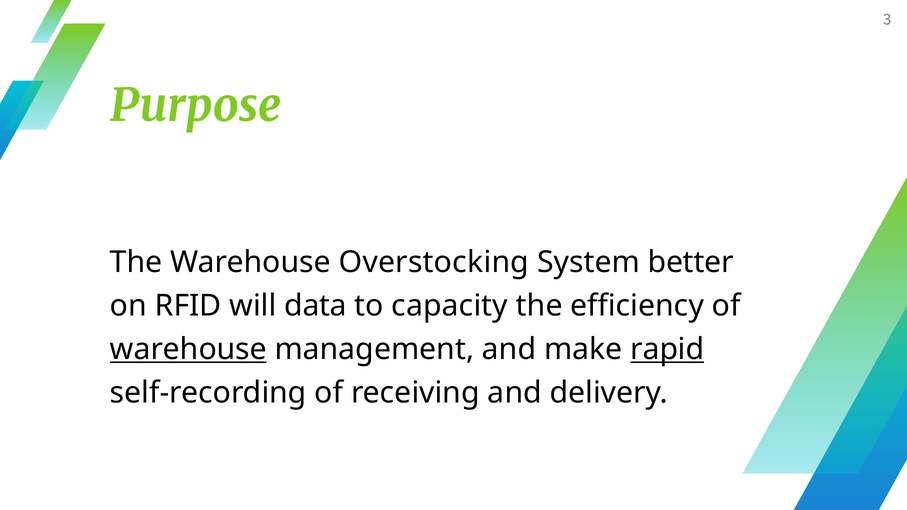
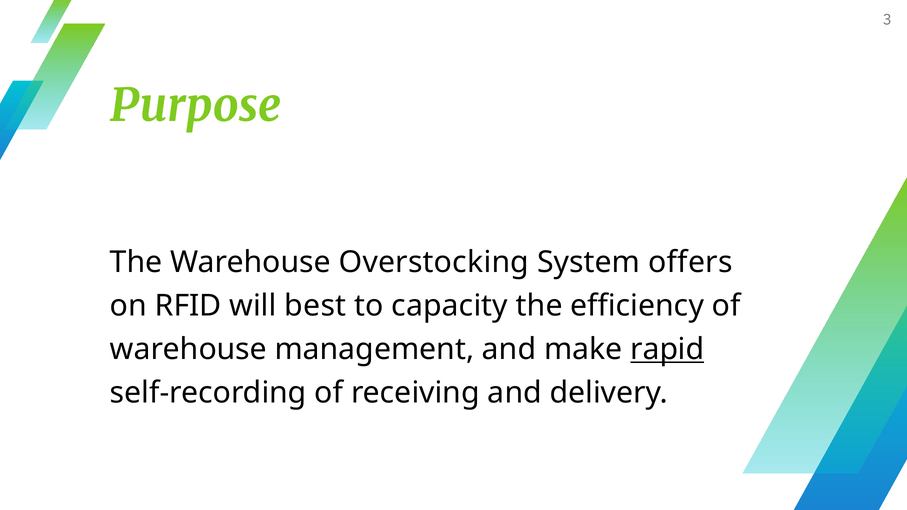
better: better -> offers (690, 262)
data: data -> best (315, 306)
warehouse underline: present -> none (188, 349)
